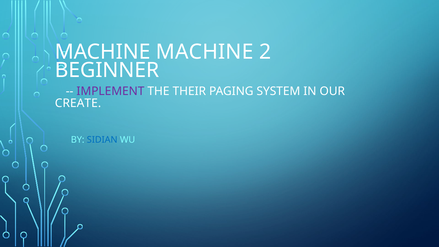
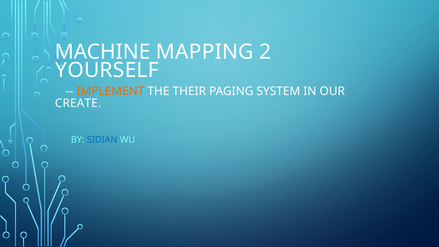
MACHINE MACHINE: MACHINE -> MAPPING (205, 52)
BEGINNER: BEGINNER -> YOURSELF (107, 70)
IMPLEMENT colour: purple -> orange (110, 91)
